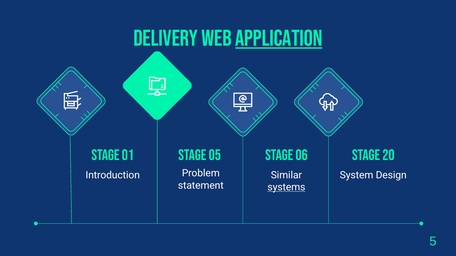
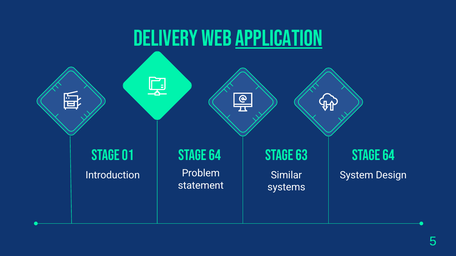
06: 06 -> 63 (302, 155)
05: 05 -> 64 (215, 155)
20: 20 -> 64 (388, 155)
systems underline: present -> none (286, 188)
